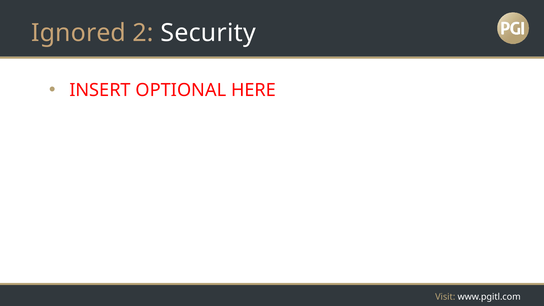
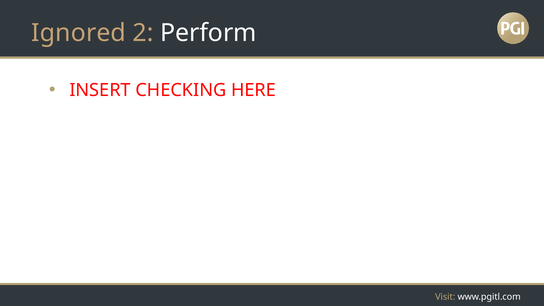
Security: Security -> Perform (208, 33)
OPTIONAL: OPTIONAL -> CHECKING (181, 90)
